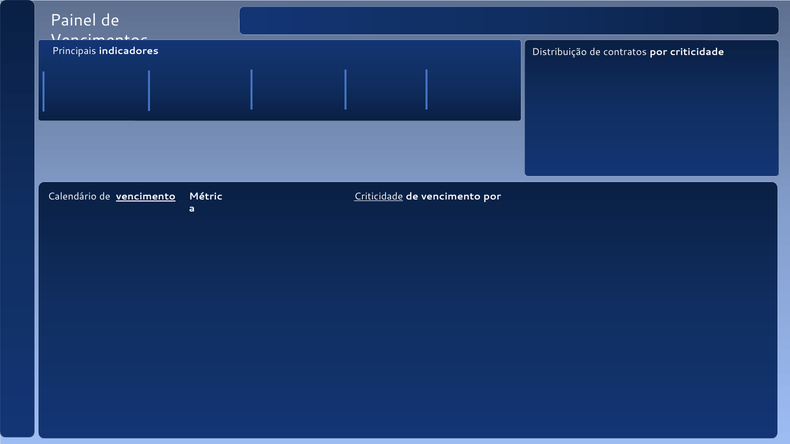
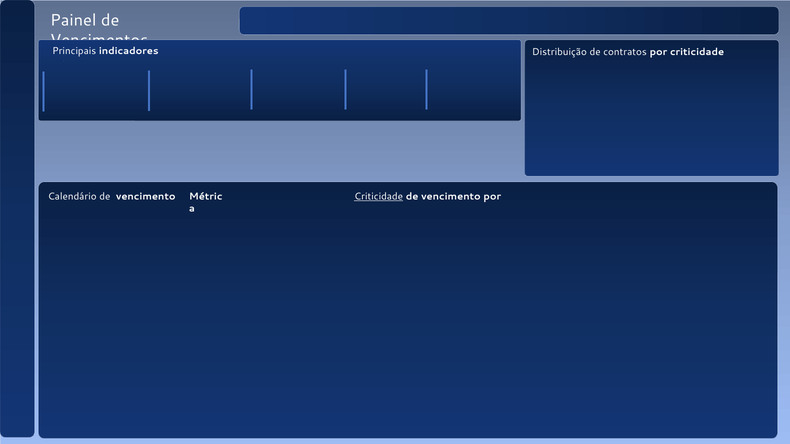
vencimento underline: present -> none (146, 197)
